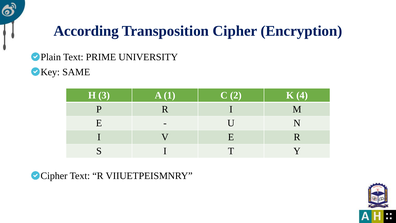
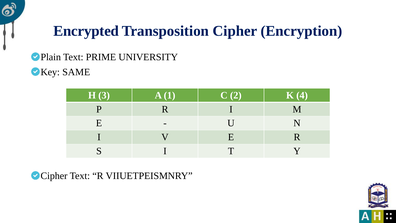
According: According -> Encrypted (86, 31)
